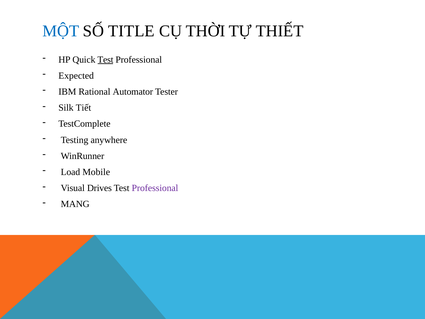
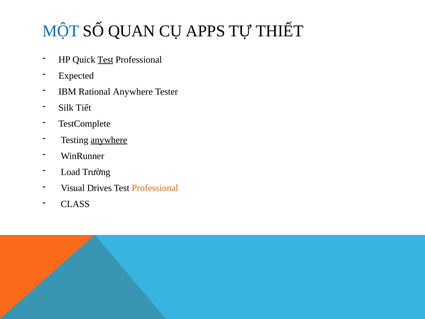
TITLE: TITLE -> QUAN (132, 31)
THỜI: THỜI -> APPS (206, 31)
Rational Automator: Automator -> Anywhere (133, 92)
anywhere underline: none -> present (109, 140)
Mobile: Mobile -> Trường (96, 172)
Professional colour: purple -> orange (155, 188)
MANG: MANG -> CLASS (75, 204)
